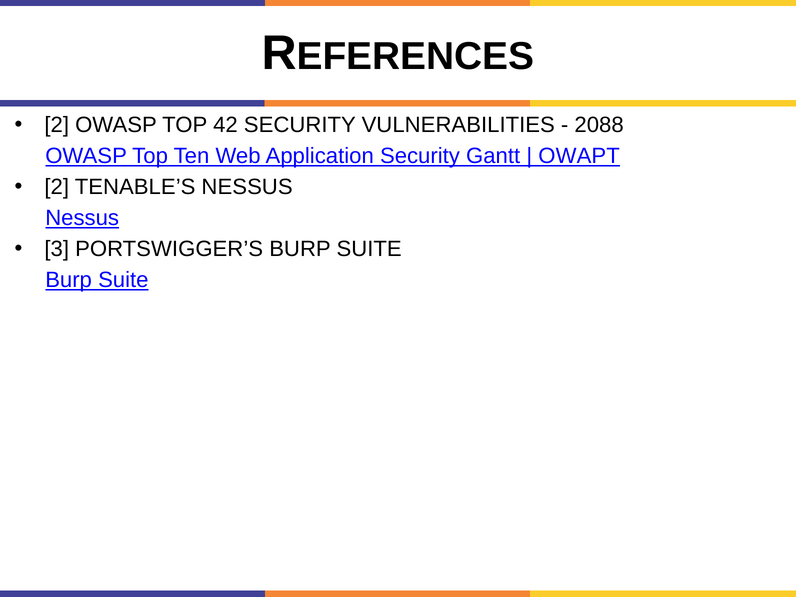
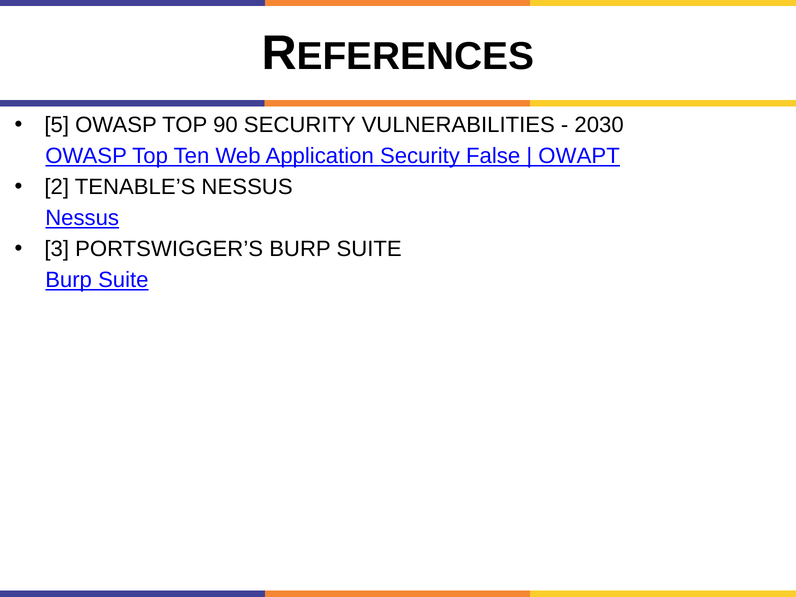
2: 2 -> 5 (57, 125)
42: 42 -> 90 (225, 125)
2088: 2088 -> 2030 (599, 125)
Gantt: Gantt -> False (493, 156)
